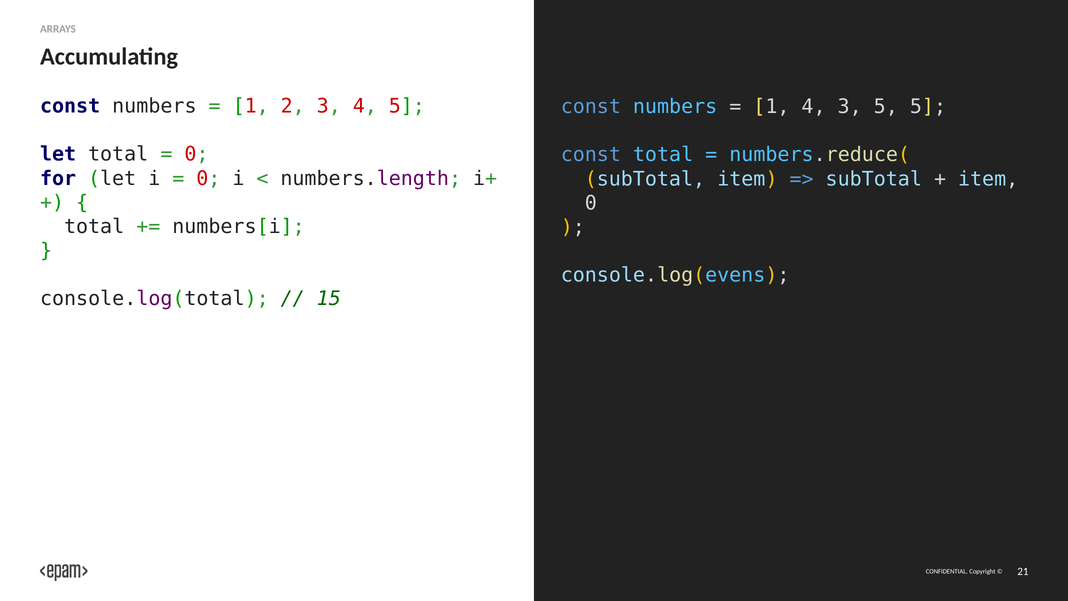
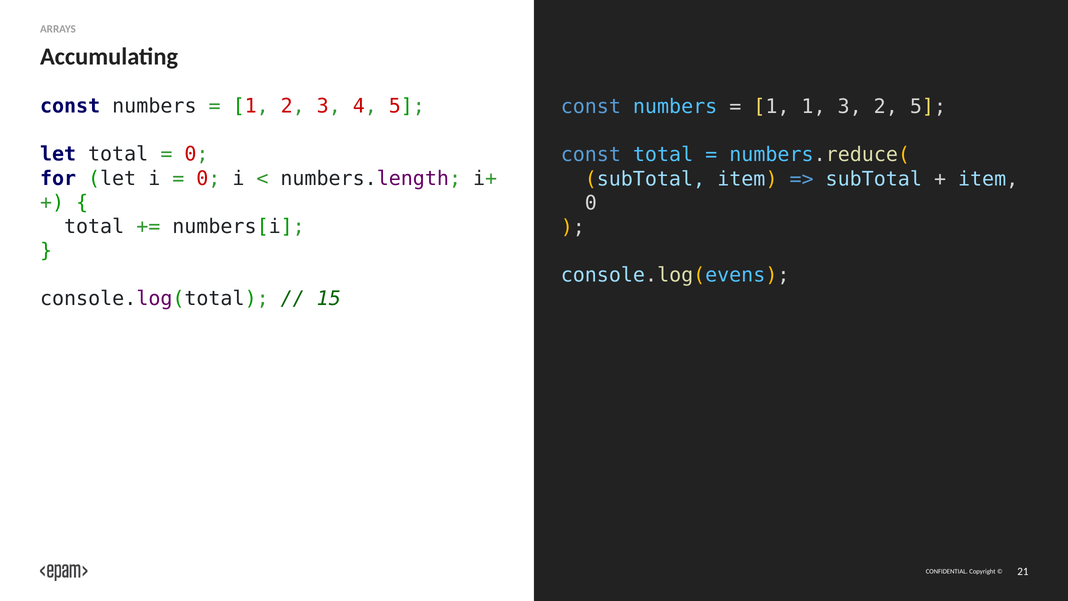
1 4: 4 -> 1 (814, 107)
3 5: 5 -> 2 (886, 107)
